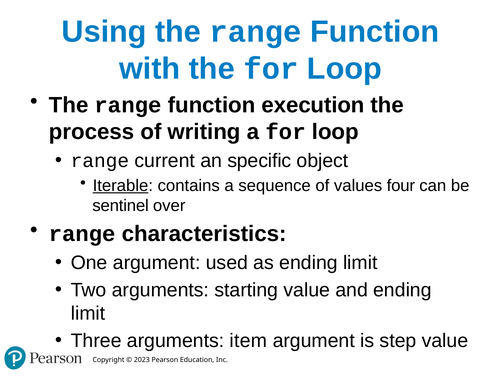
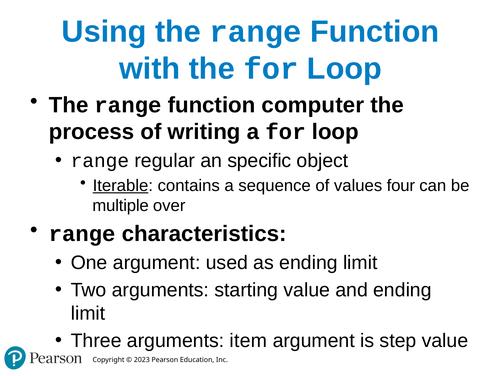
execution: execution -> computer (313, 105)
current: current -> regular (165, 161)
sentinel: sentinel -> multiple (121, 205)
